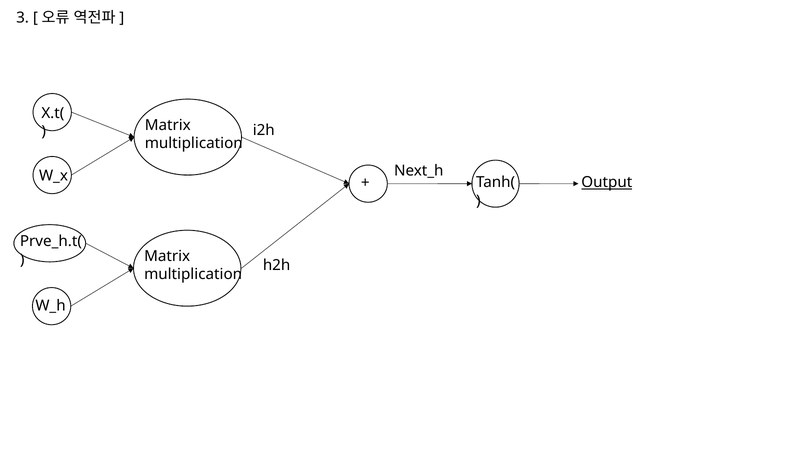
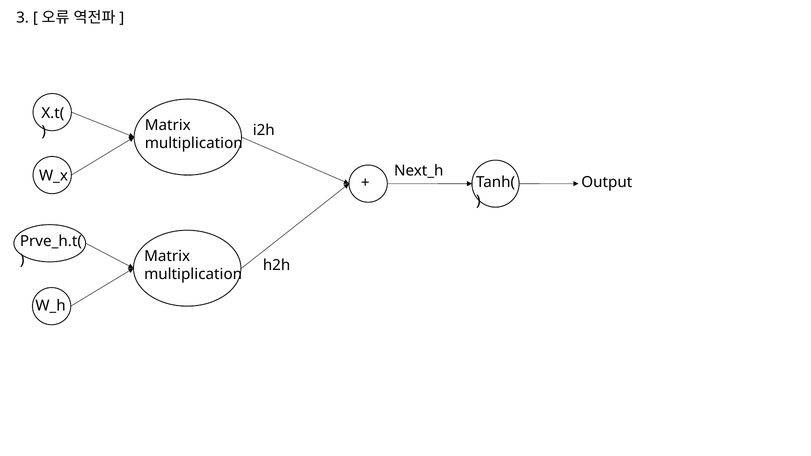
Output underline: present -> none (607, 182)
